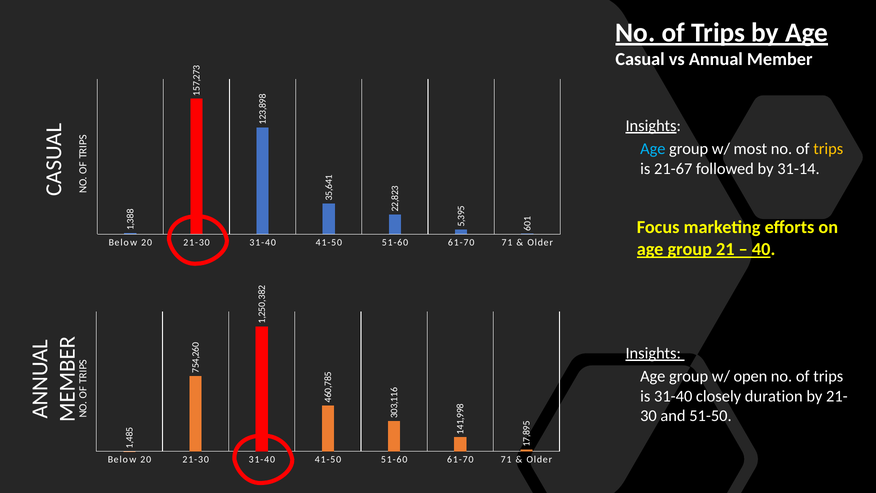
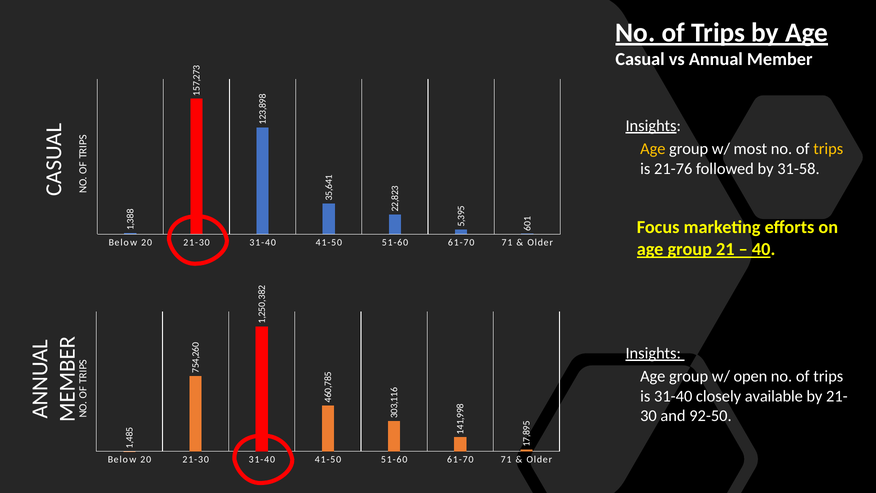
Age colour: light blue -> yellow (653, 149)
21-67: 21-67 -> 21-76 (673, 169)
31-14: 31-14 -> 31-58 (798, 169)
duration: duration -> available (774, 396)
51-50: 51-50 -> 92-50 (710, 416)
